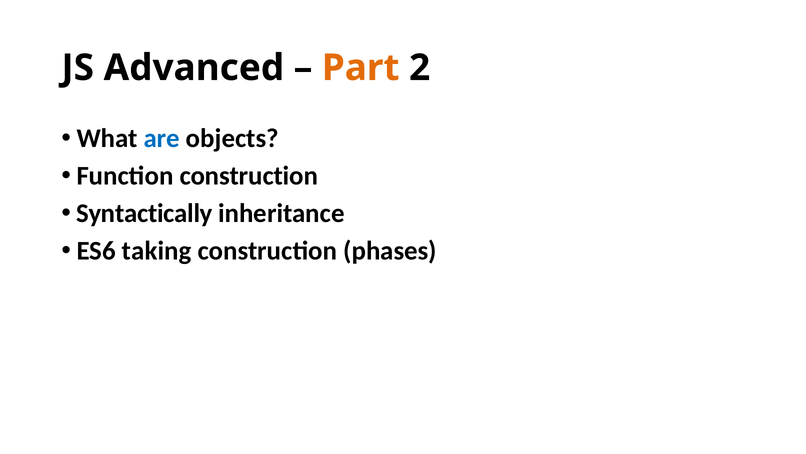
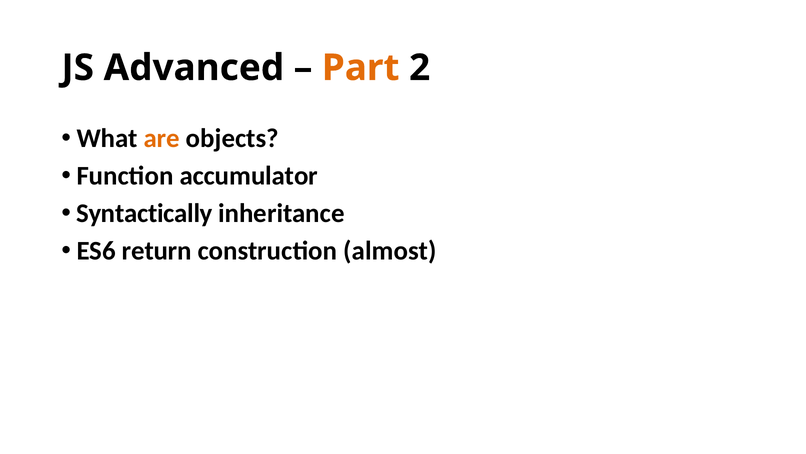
are colour: blue -> orange (162, 138)
Function construction: construction -> accumulator (249, 176)
taking: taking -> return (157, 250)
phases: phases -> almost (390, 250)
